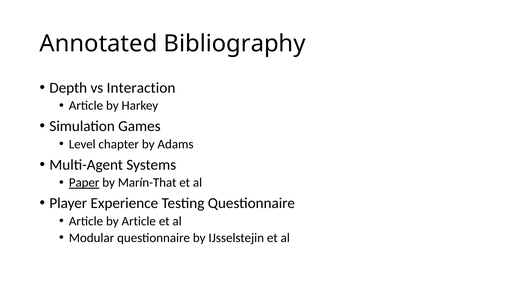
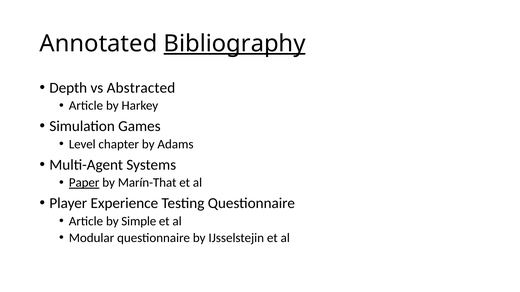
Bibliography underline: none -> present (235, 44)
Interaction: Interaction -> Abstracted (141, 88)
by Article: Article -> Simple (139, 221)
